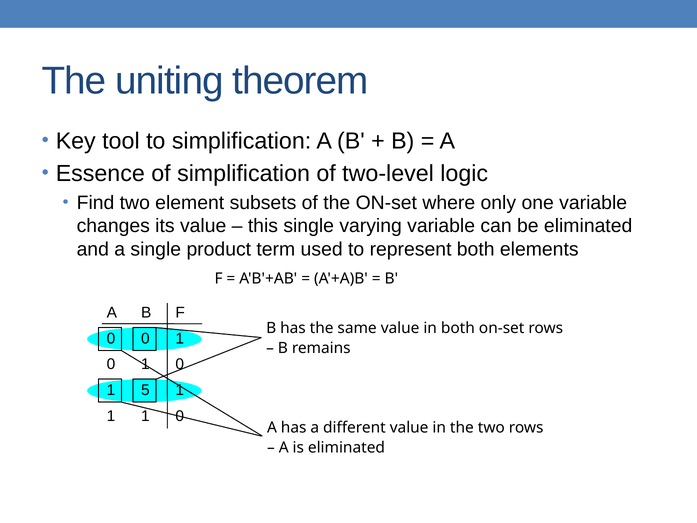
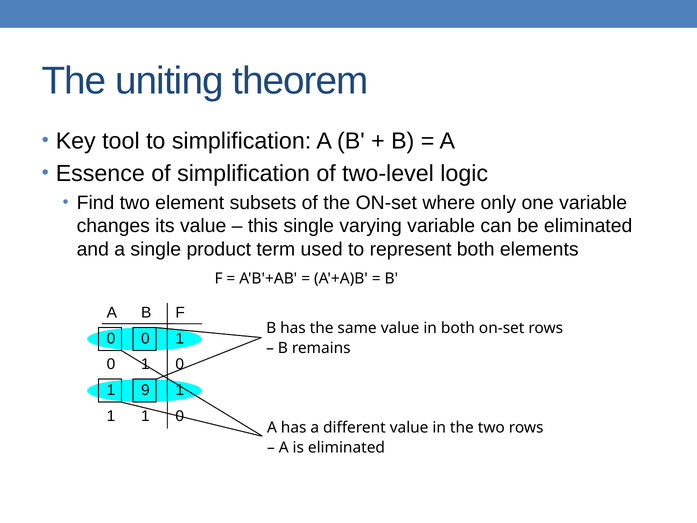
5: 5 -> 9 (145, 390)
